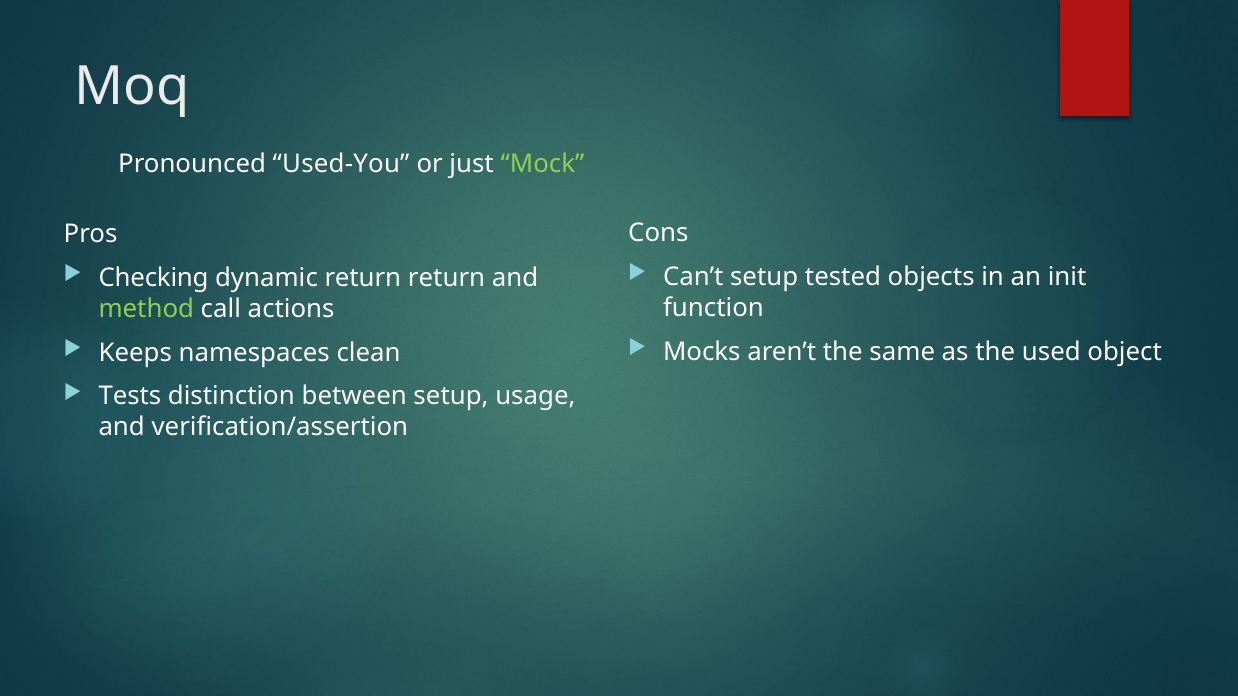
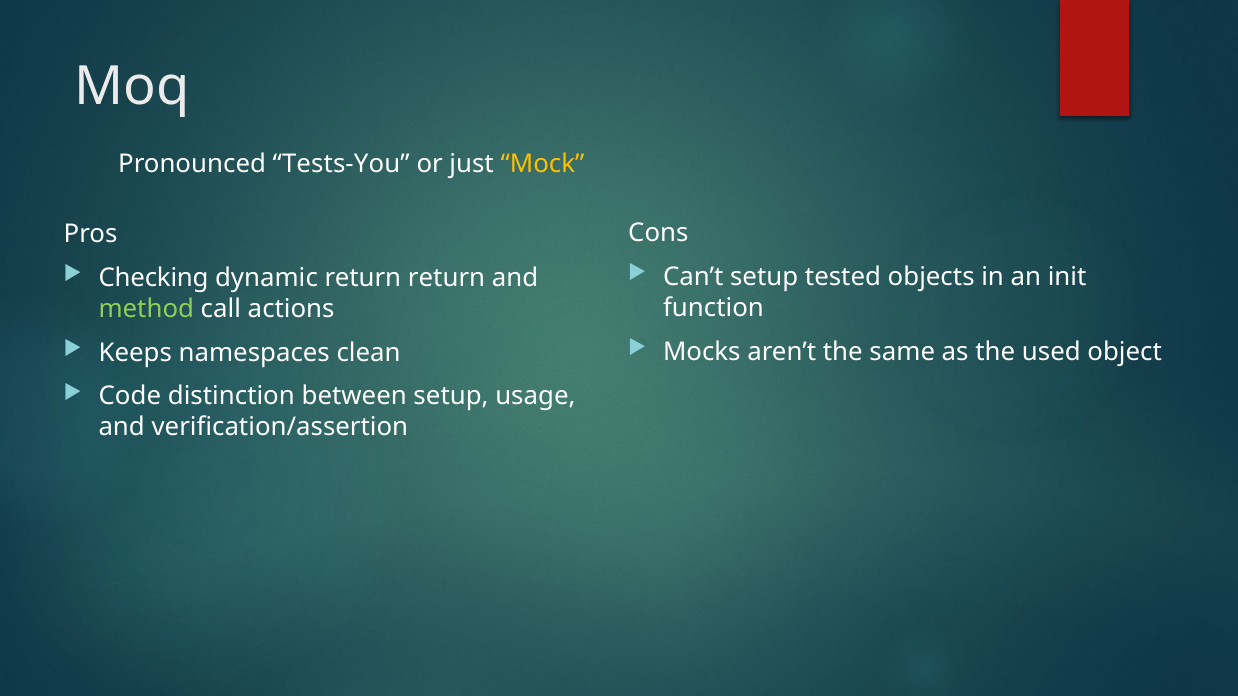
Used-You: Used-You -> Tests-You (341, 164)
Mock colour: light green -> yellow (542, 164)
Tests: Tests -> Code (130, 397)
